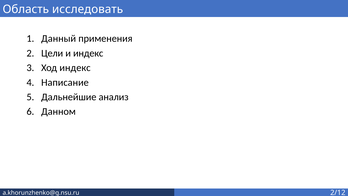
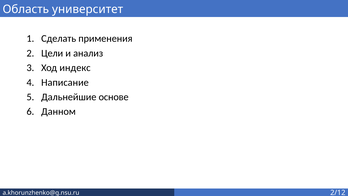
исследовать: исследовать -> университет (88, 9)
Данный: Данный -> Сделать (59, 39)
и индекс: индекс -> анализ (88, 53)
анализ: анализ -> основе (114, 97)
